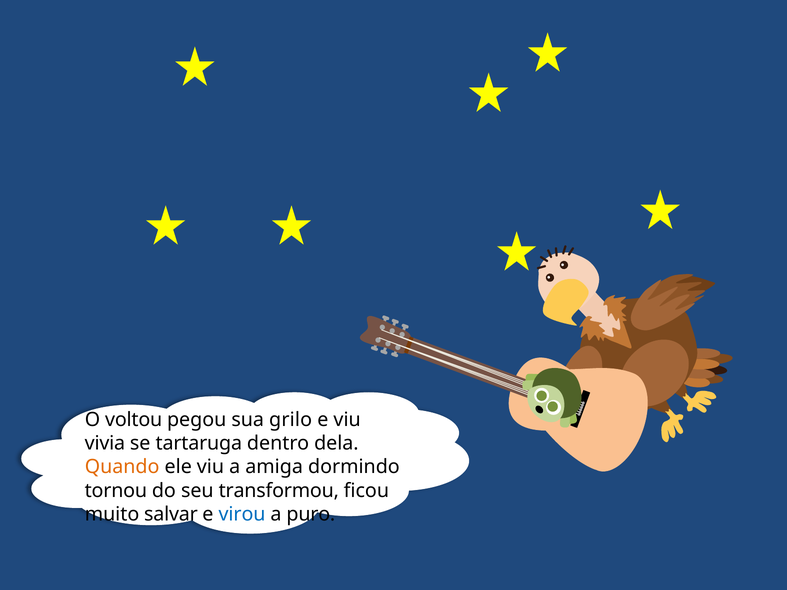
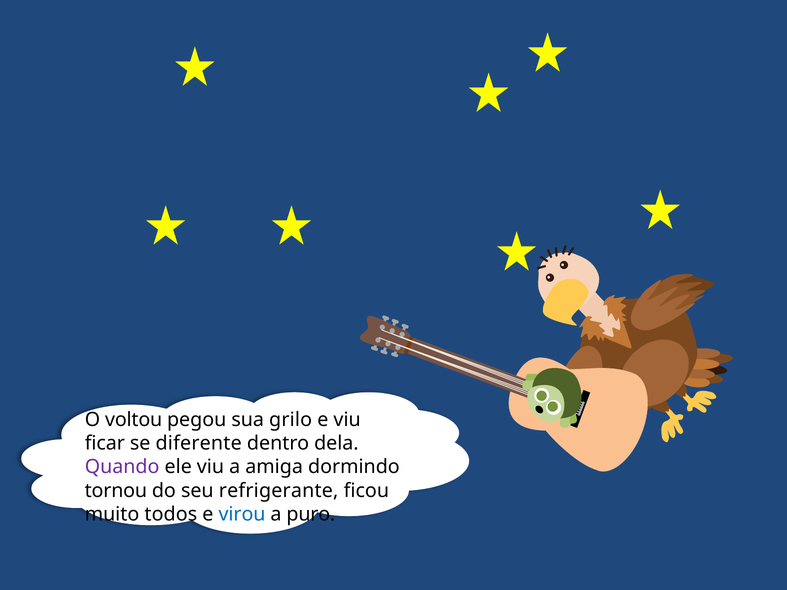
vivia: vivia -> ficar (105, 444)
tartaruga: tartaruga -> diferente (199, 444)
Quando colour: orange -> purple (122, 467)
transformou: transformou -> refrigerante (279, 491)
salvar: salvar -> todos (171, 514)
